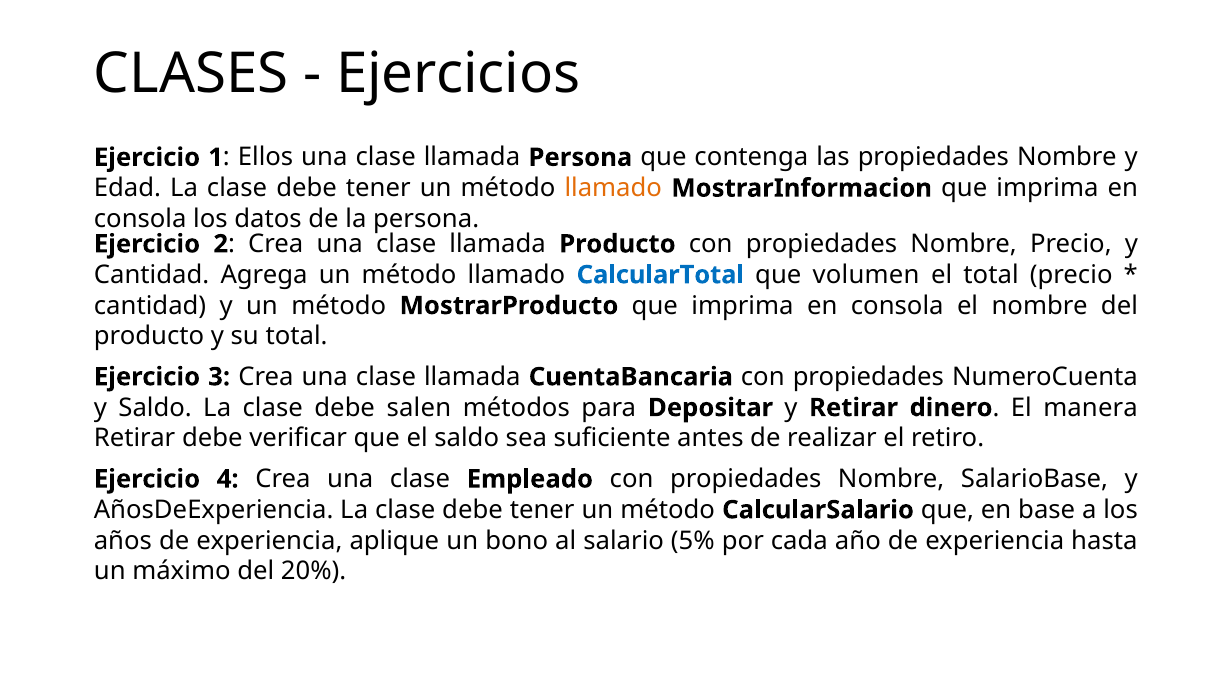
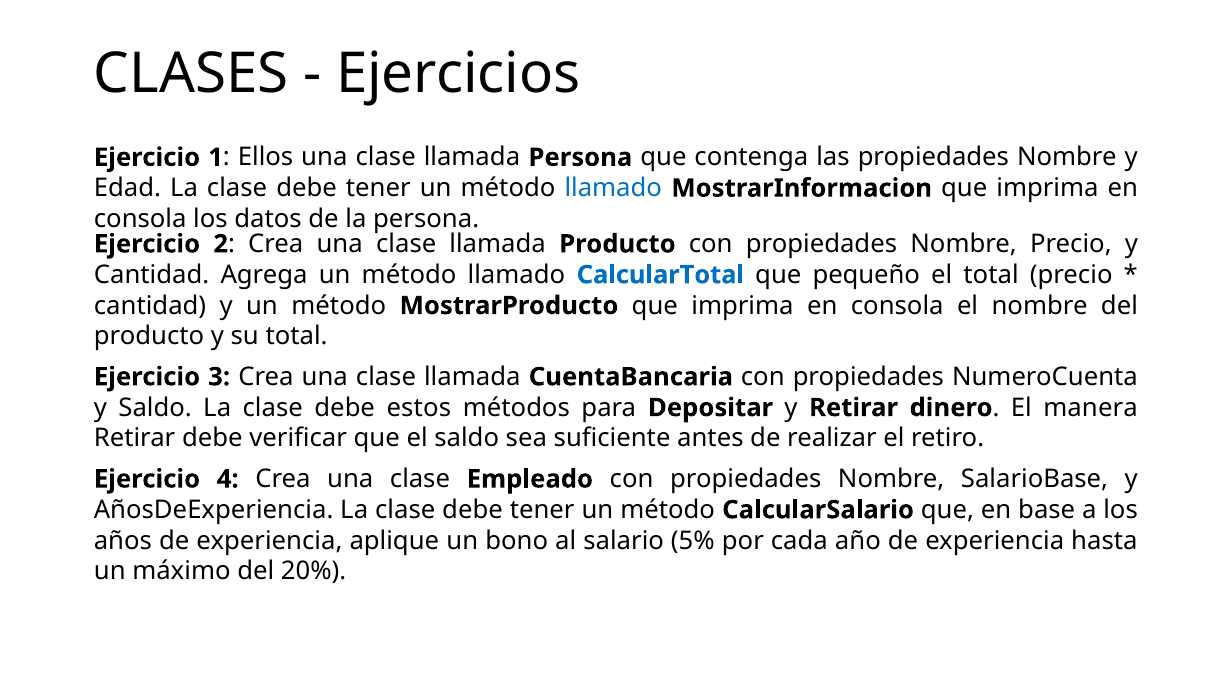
llamado colour: orange -> blue (613, 188)
volumen: volumen -> pequeño (866, 275)
salen: salen -> estos (419, 408)
